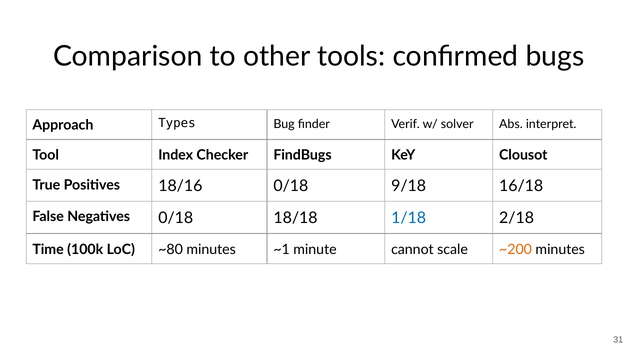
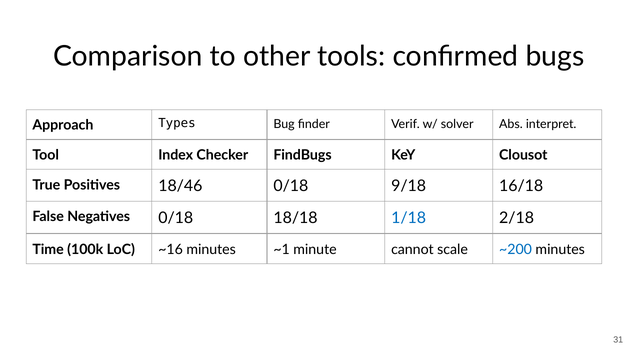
18/16: 18/16 -> 18/46 (180, 186)
~80: ~80 -> ~16 (171, 249)
~200 colour: orange -> blue (516, 249)
